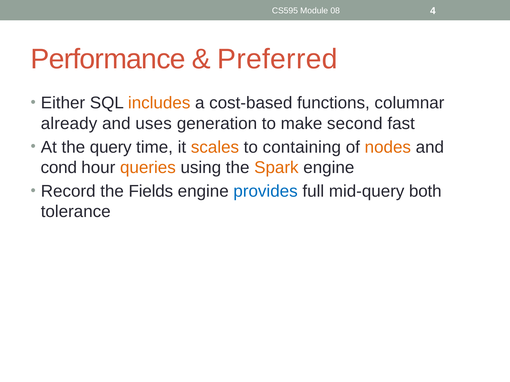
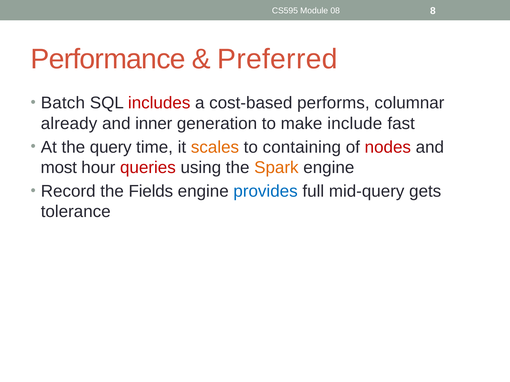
4: 4 -> 8 (433, 11)
Either: Either -> Batch (63, 103)
includes colour: orange -> red (159, 103)
functions: functions -> performs (333, 103)
uses: uses -> inner (154, 124)
second: second -> include (355, 124)
nodes colour: orange -> red (388, 147)
cond: cond -> most (59, 168)
queries colour: orange -> red (148, 168)
both: both -> gets (425, 192)
